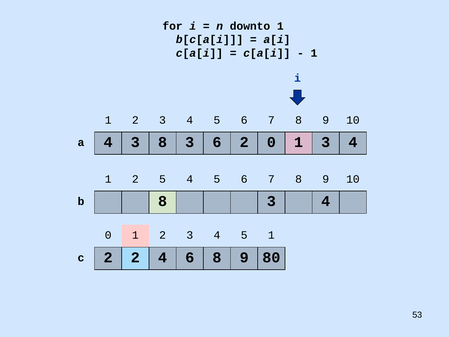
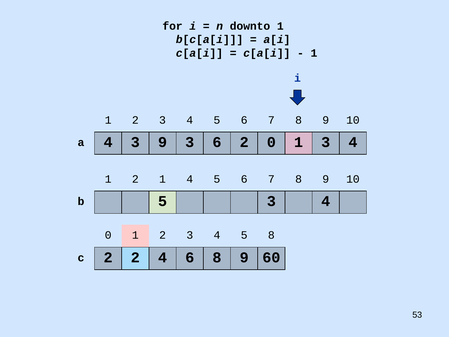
3 8: 8 -> 9 (163, 142)
2 5: 5 -> 1 (163, 179)
b 8: 8 -> 5 (163, 201)
5 1: 1 -> 8 (271, 235)
80: 80 -> 60 (271, 257)
